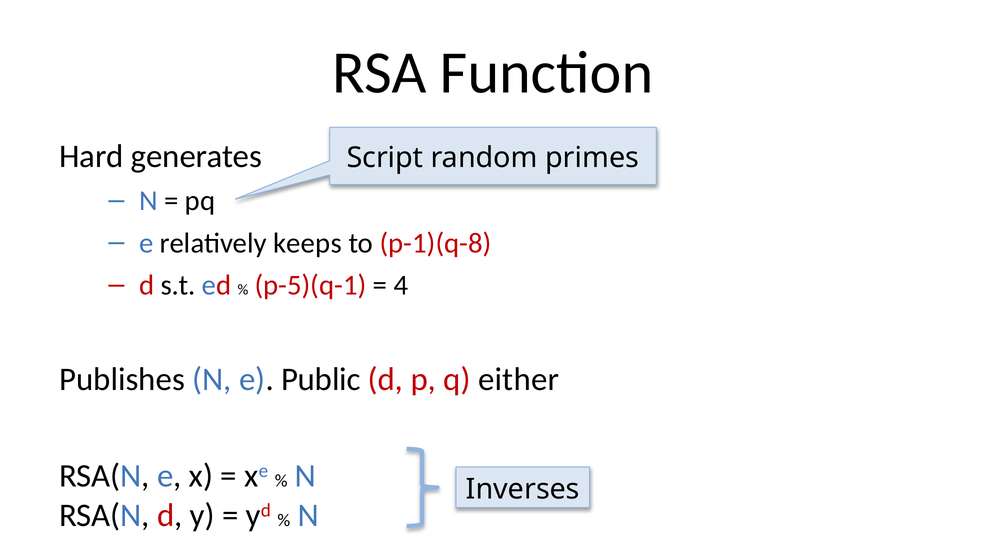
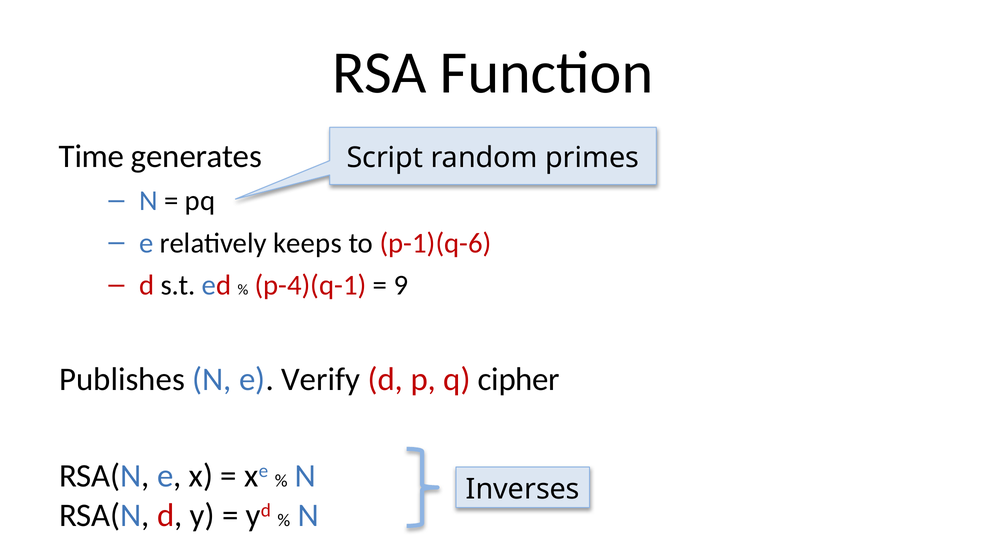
Hard: Hard -> Time (91, 156)
p-1)(q-8: p-1)(q-8 -> p-1)(q-6 (436, 243)
p-5)(q-1: p-5)(q-1 -> p-4)(q-1 (310, 285)
4: 4 -> 9 (401, 285)
Public: Public -> Verify (321, 379)
either: either -> cipher (519, 379)
